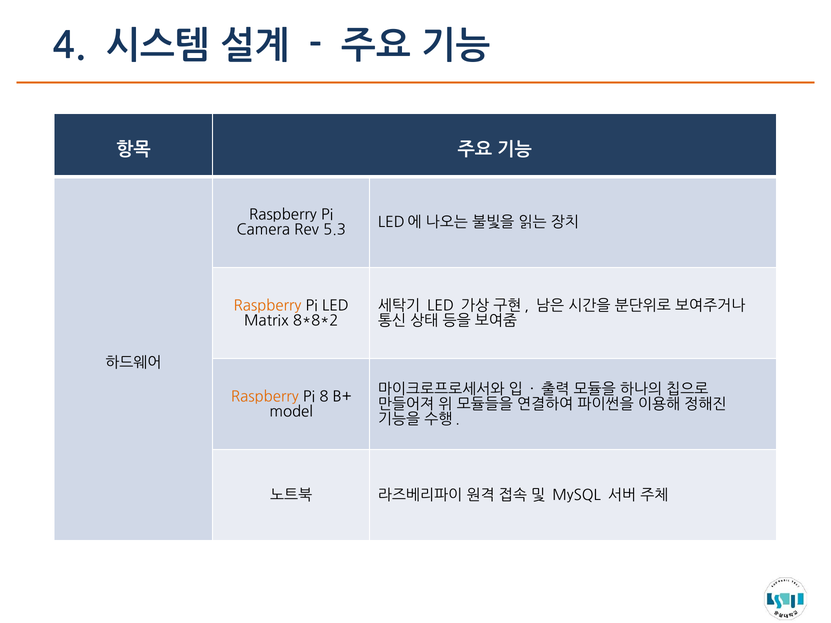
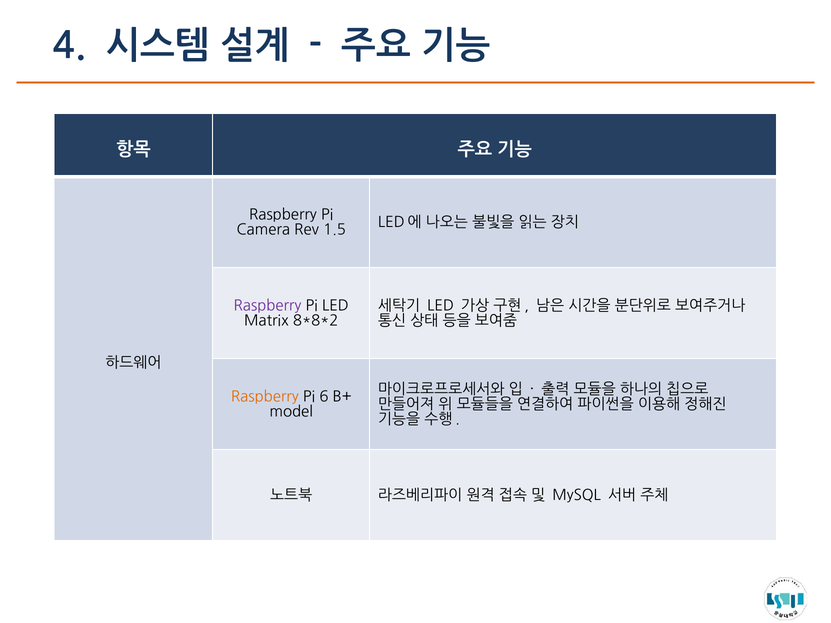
5.3: 5.3 -> 1.5 (335, 230)
Raspberry colour: orange -> purple (267, 306)
8: 8 -> 6 (324, 397)
